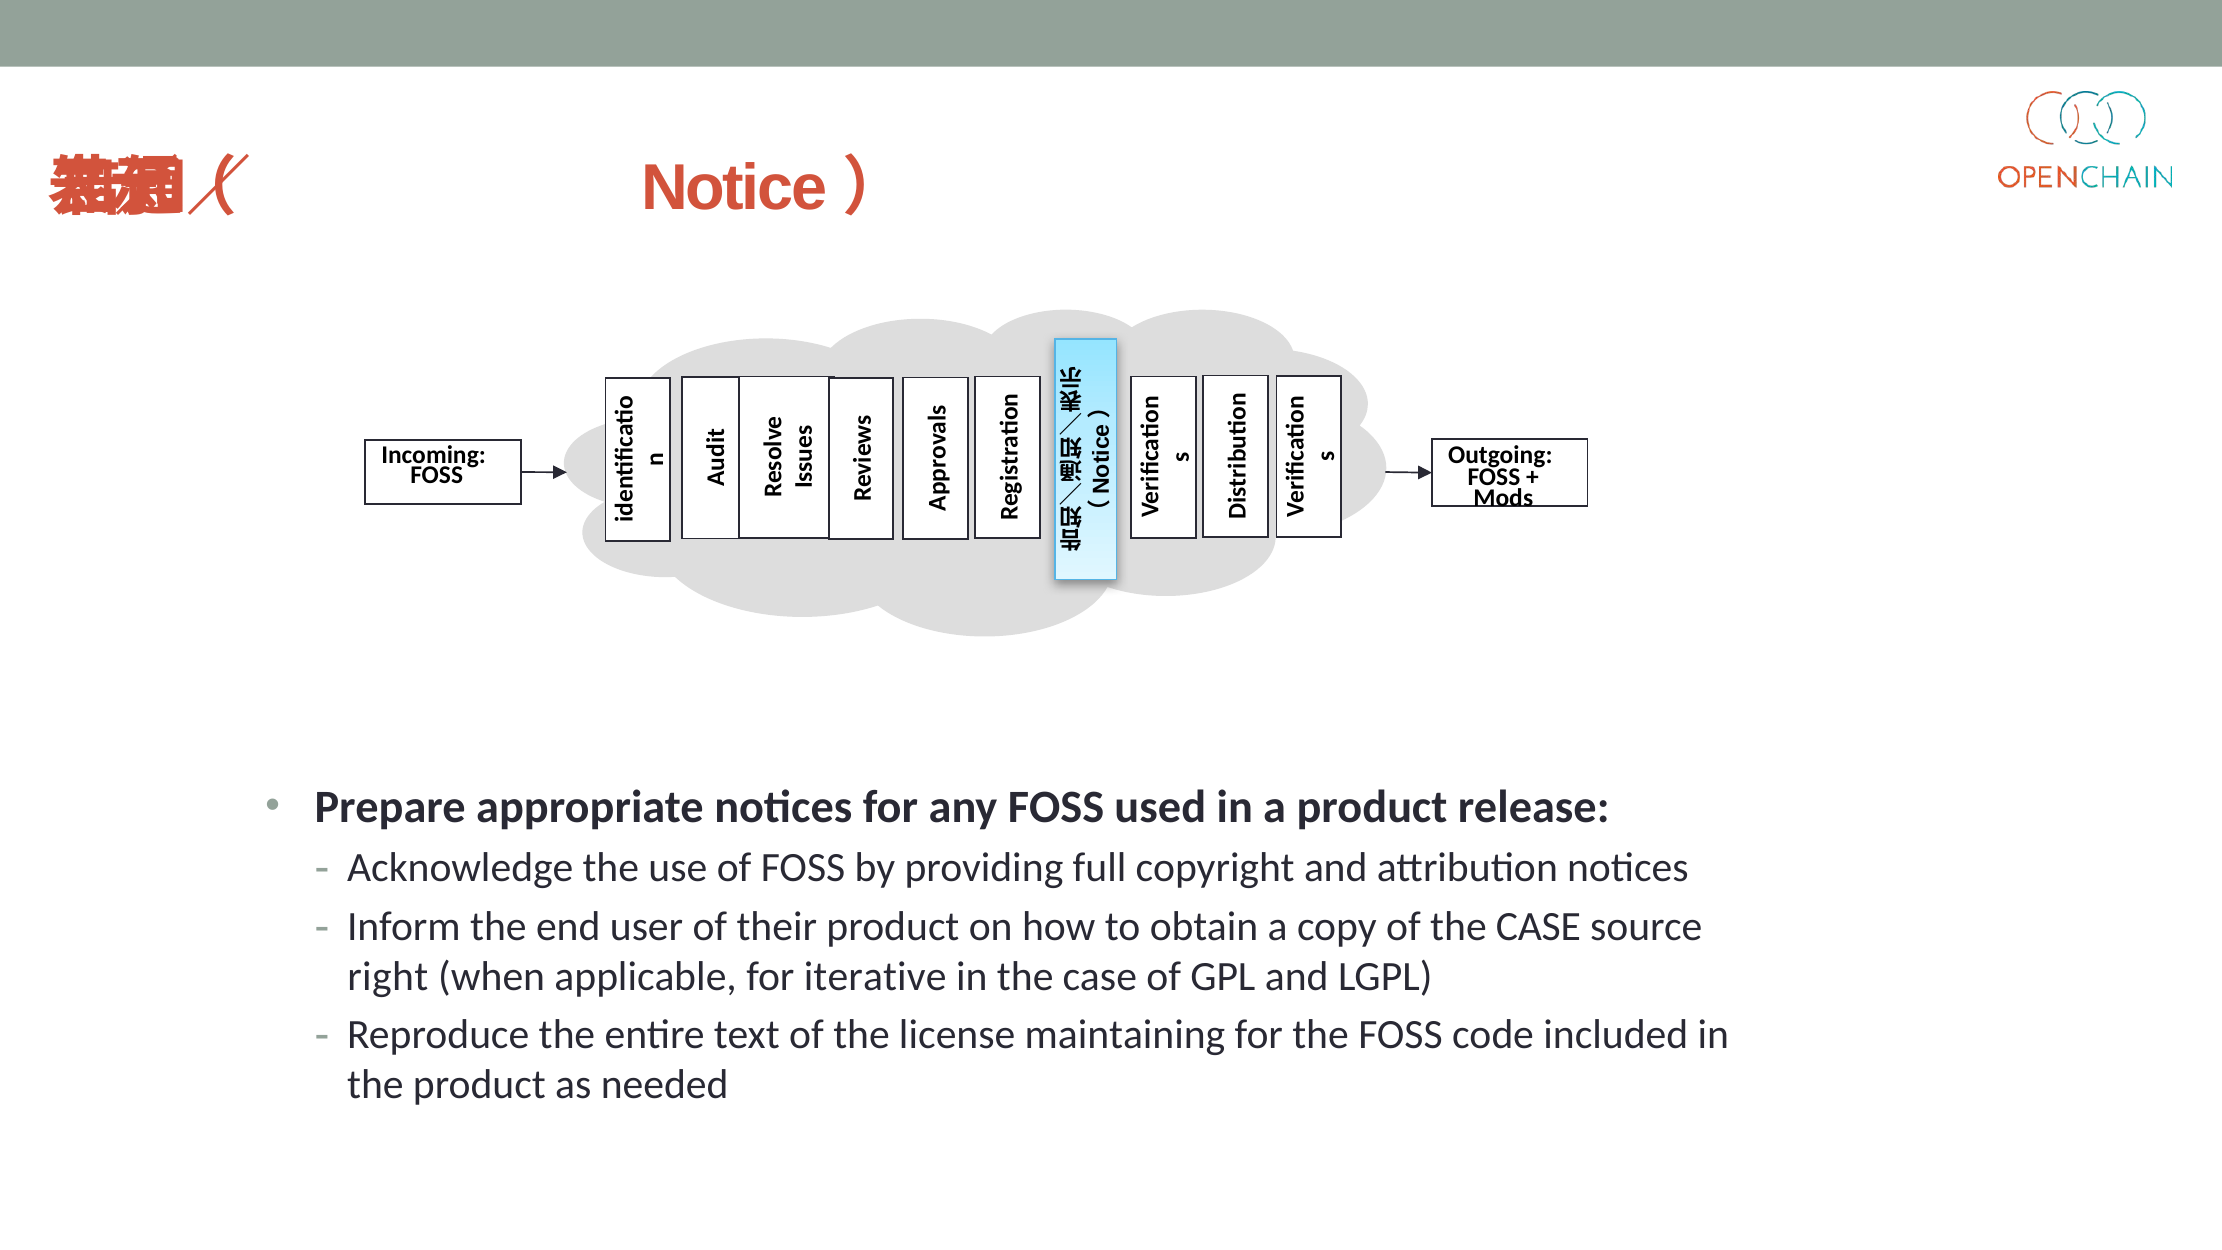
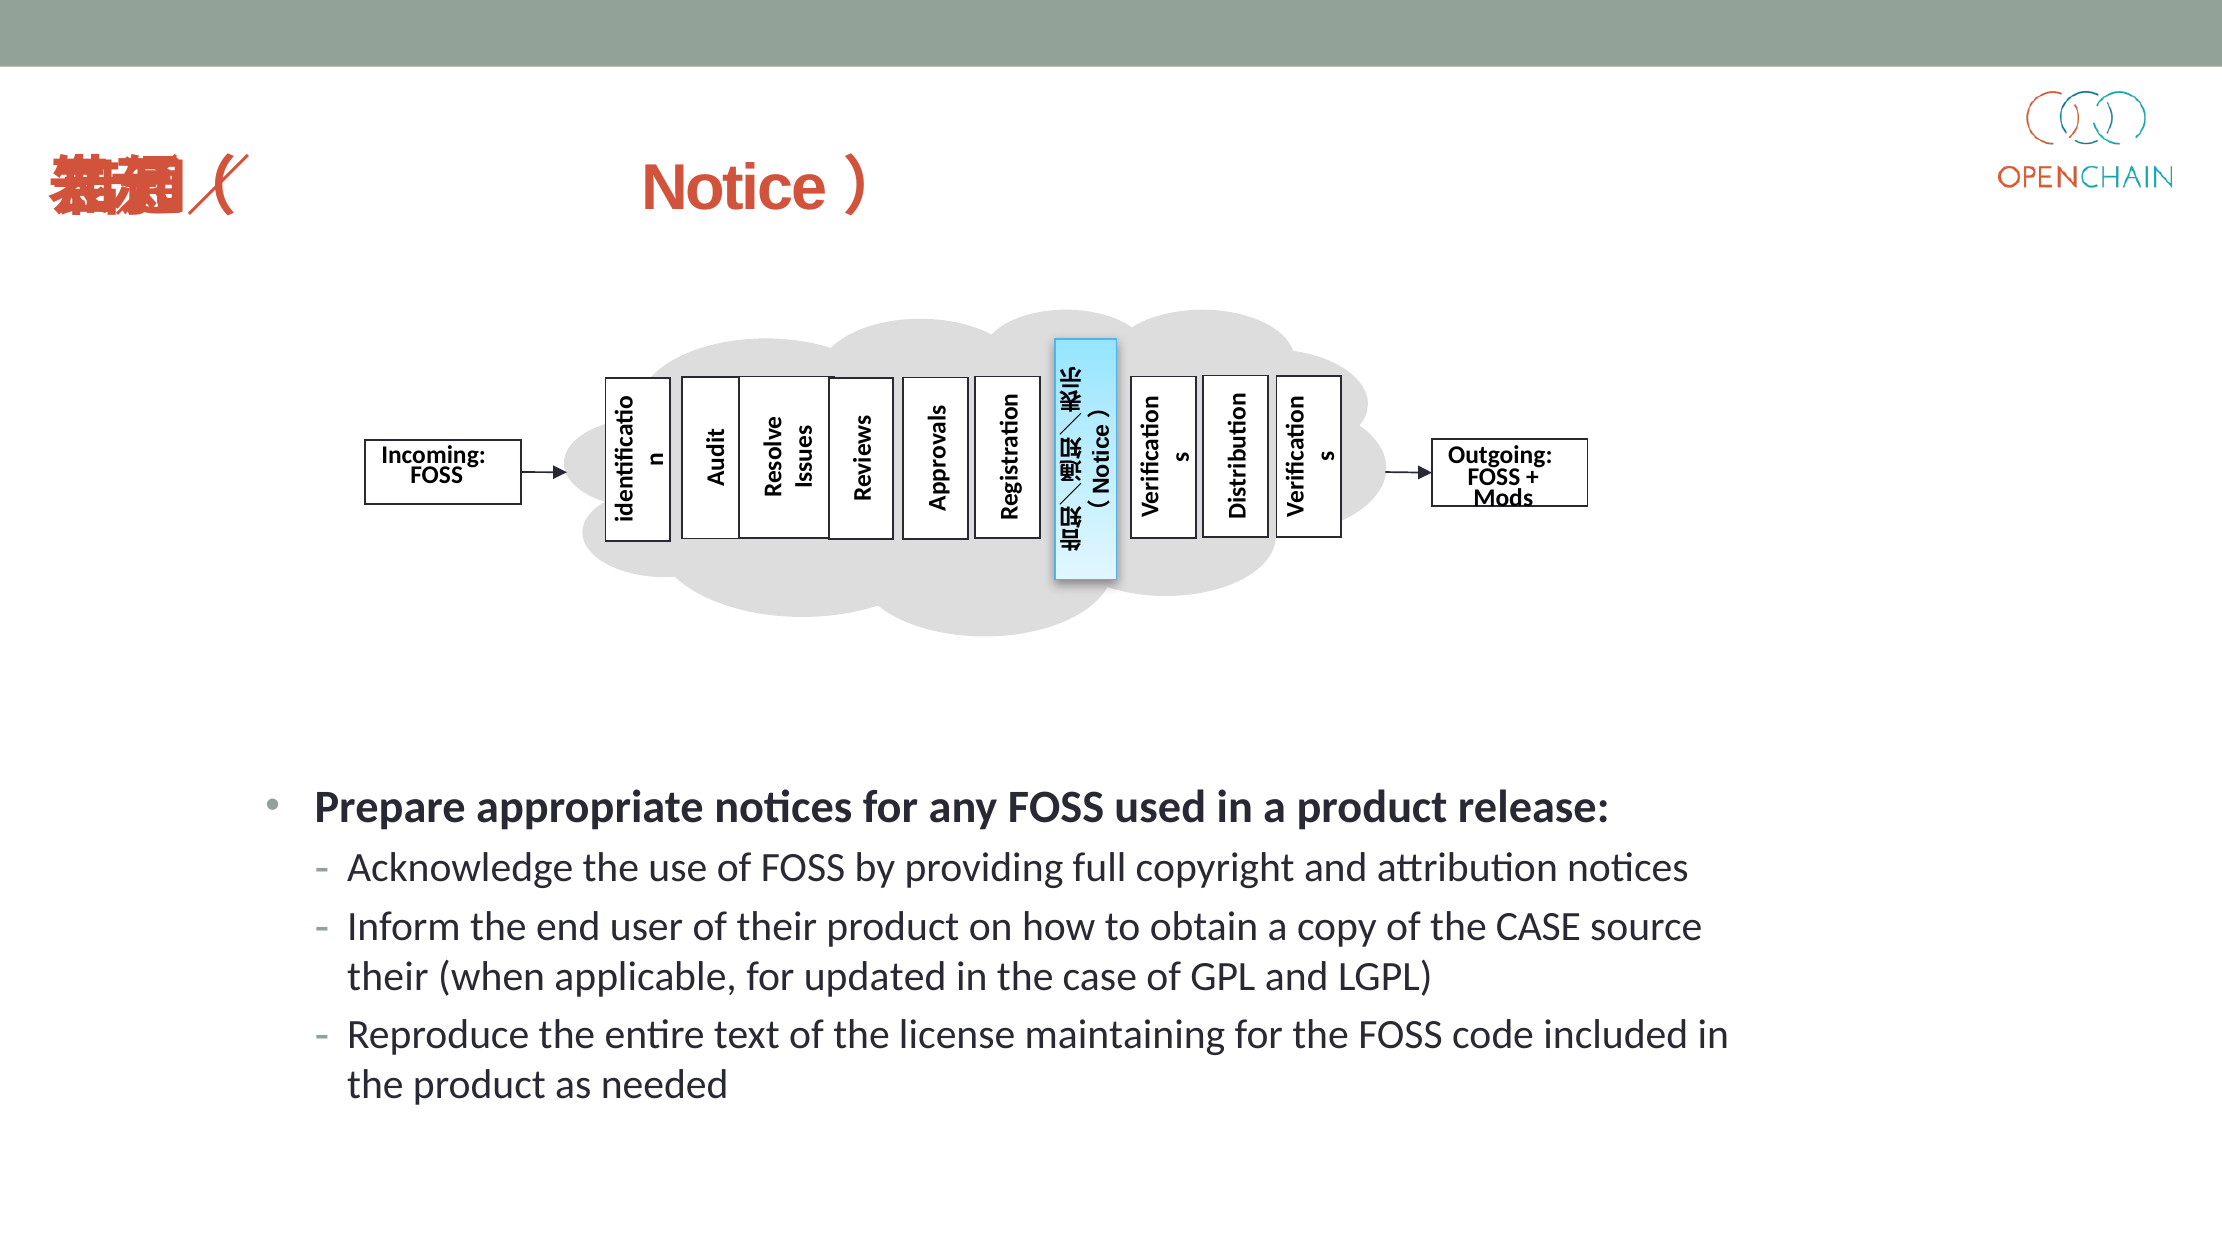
right: right -> their (388, 976)
iterative: iterative -> updated (875, 976)
